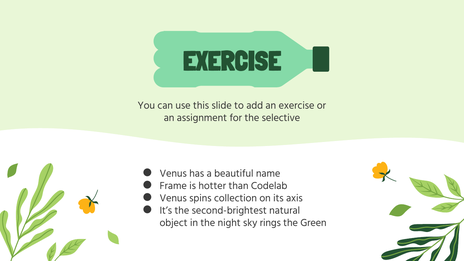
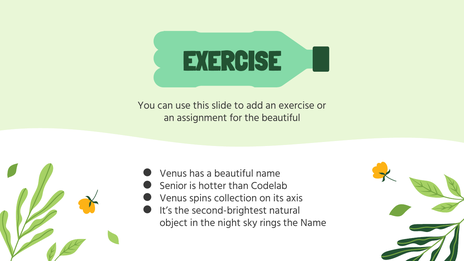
the selective: selective -> beautiful (281, 118)
Frame: Frame -> Senior (173, 186)
the Green: Green -> Name (313, 223)
